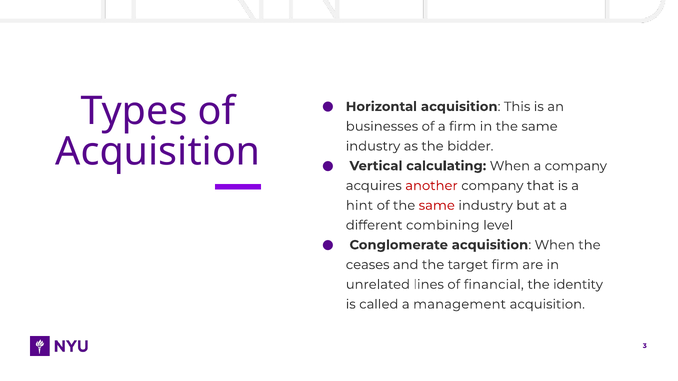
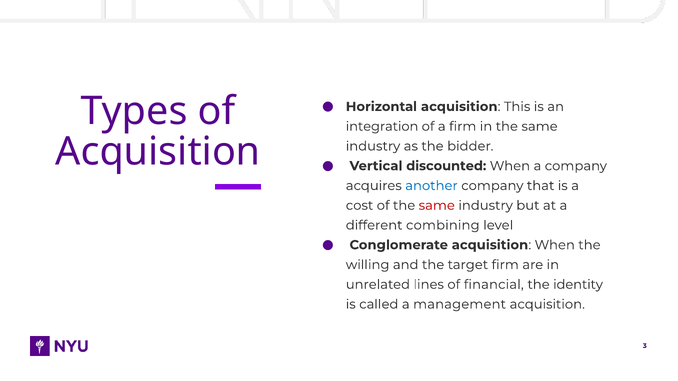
businesses: businesses -> integration (382, 127)
calculating: calculating -> discounted (446, 166)
another colour: red -> blue (431, 186)
hint: hint -> cost (360, 206)
ceases: ceases -> willing (368, 265)
